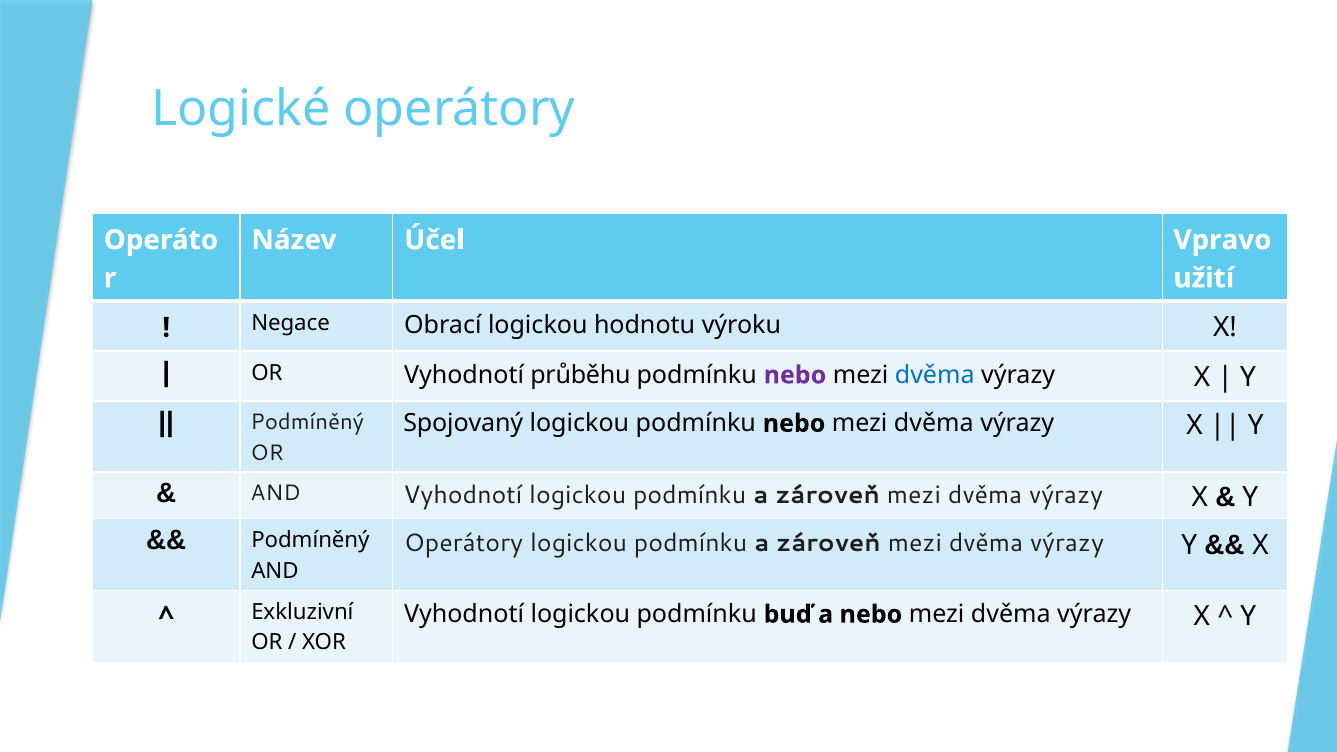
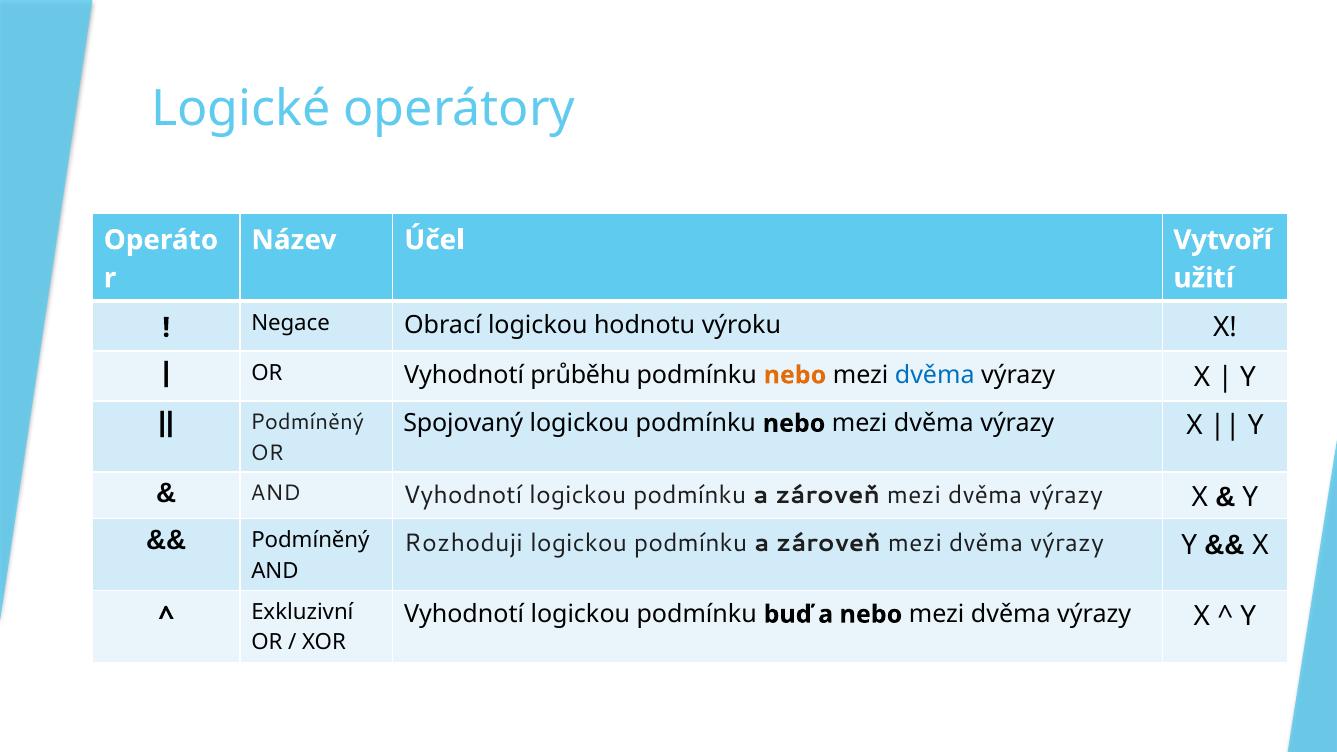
Vpravo: Vpravo -> Vytvoří (1223, 240)
nebo colour: purple -> orange (795, 375)
Operátory: Operátory -> Rozhoduji (464, 543)
